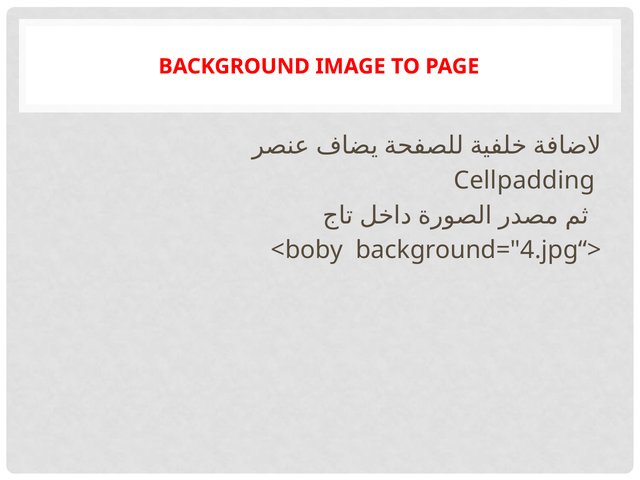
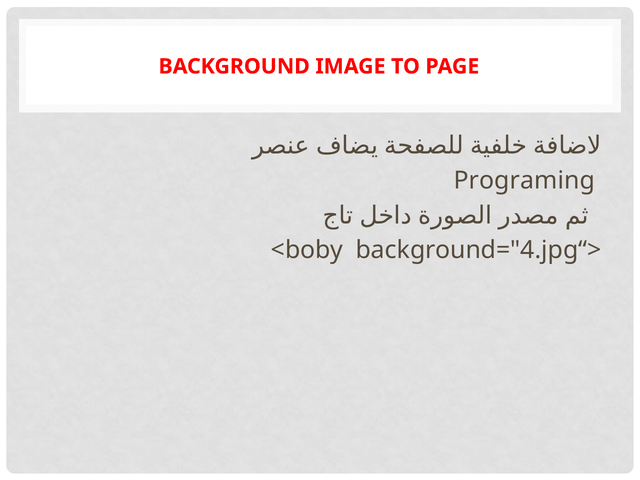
Cellpadding: Cellpadding -> Programing (524, 181)
